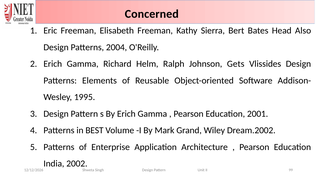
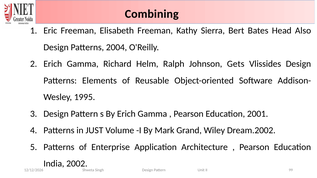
Concerned: Concerned -> Combining (152, 14)
BEST: BEST -> JUST (94, 131)
